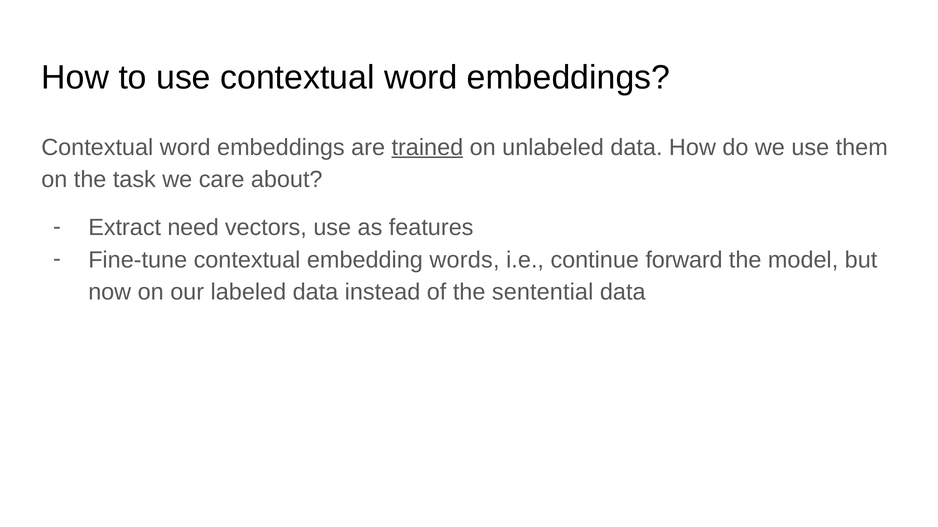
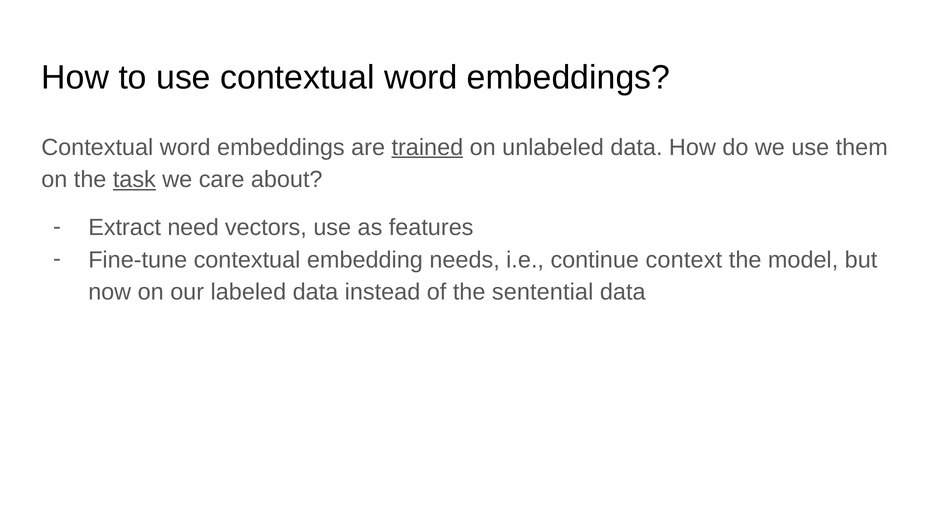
task underline: none -> present (134, 180)
words: words -> needs (465, 260)
forward: forward -> context (684, 260)
